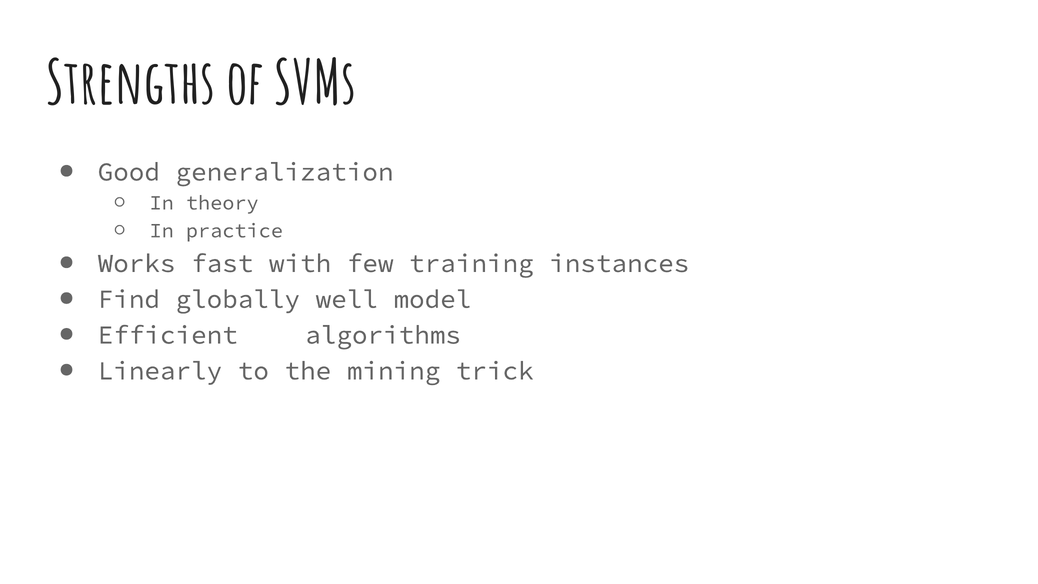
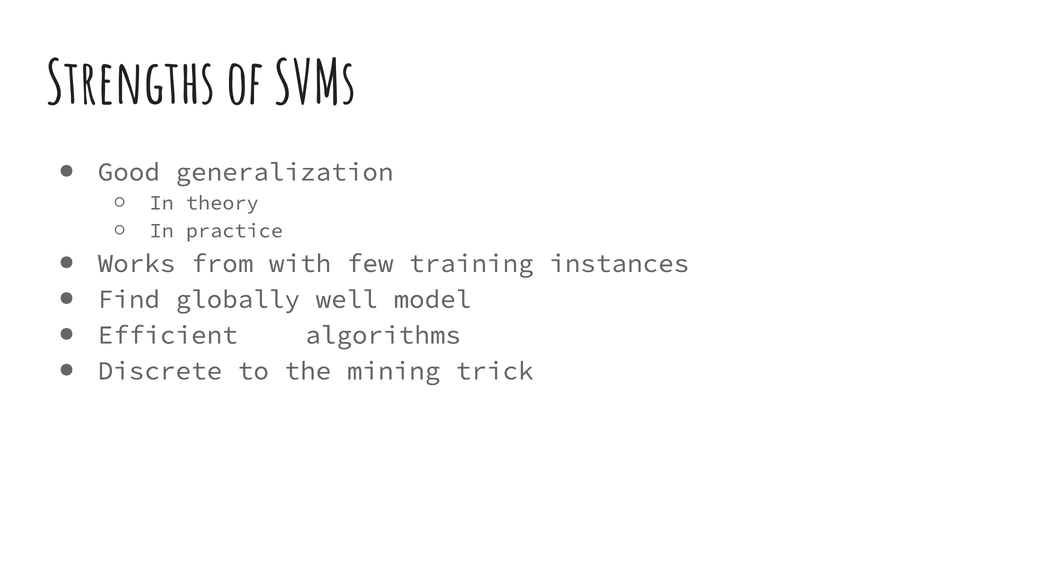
fast: fast -> from (222, 263)
Linearly: Linearly -> Discrete (160, 371)
